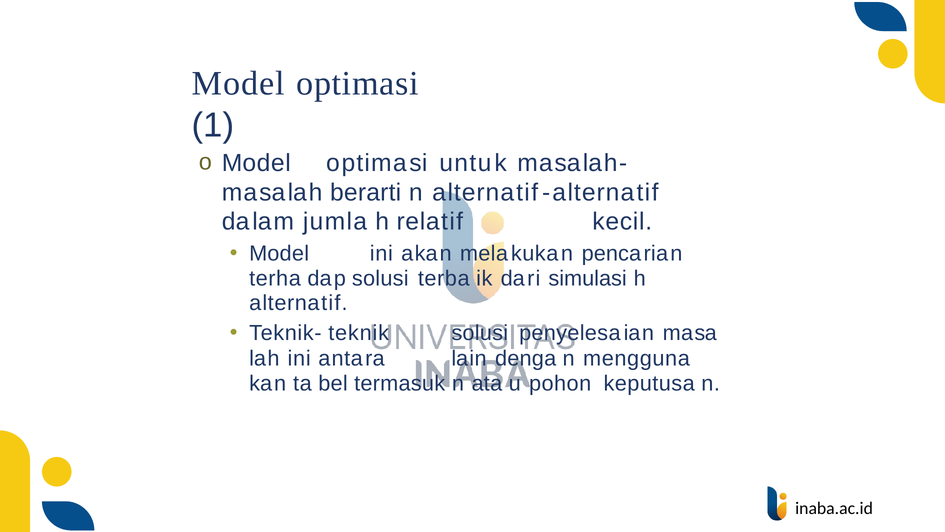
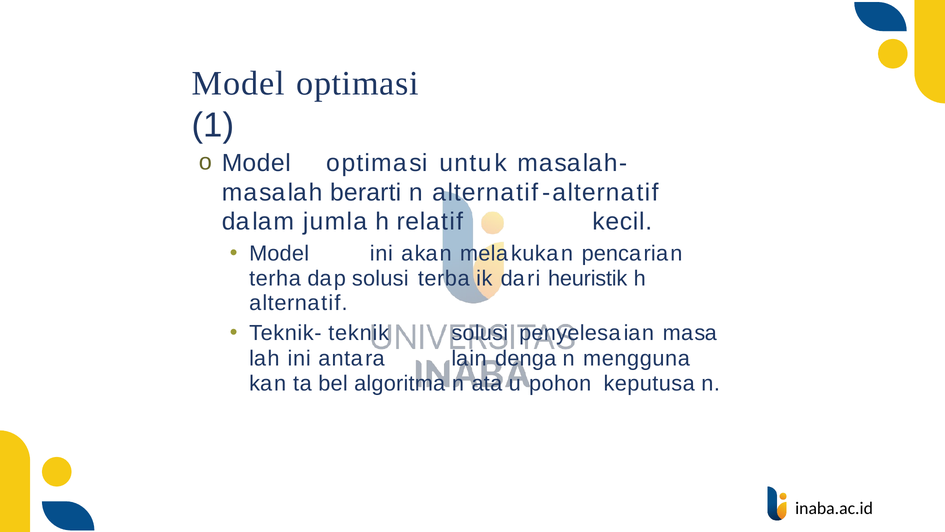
simulasi: simulasi -> heuristik (588, 278)
termasuk: termasuk -> algoritma (400, 383)
